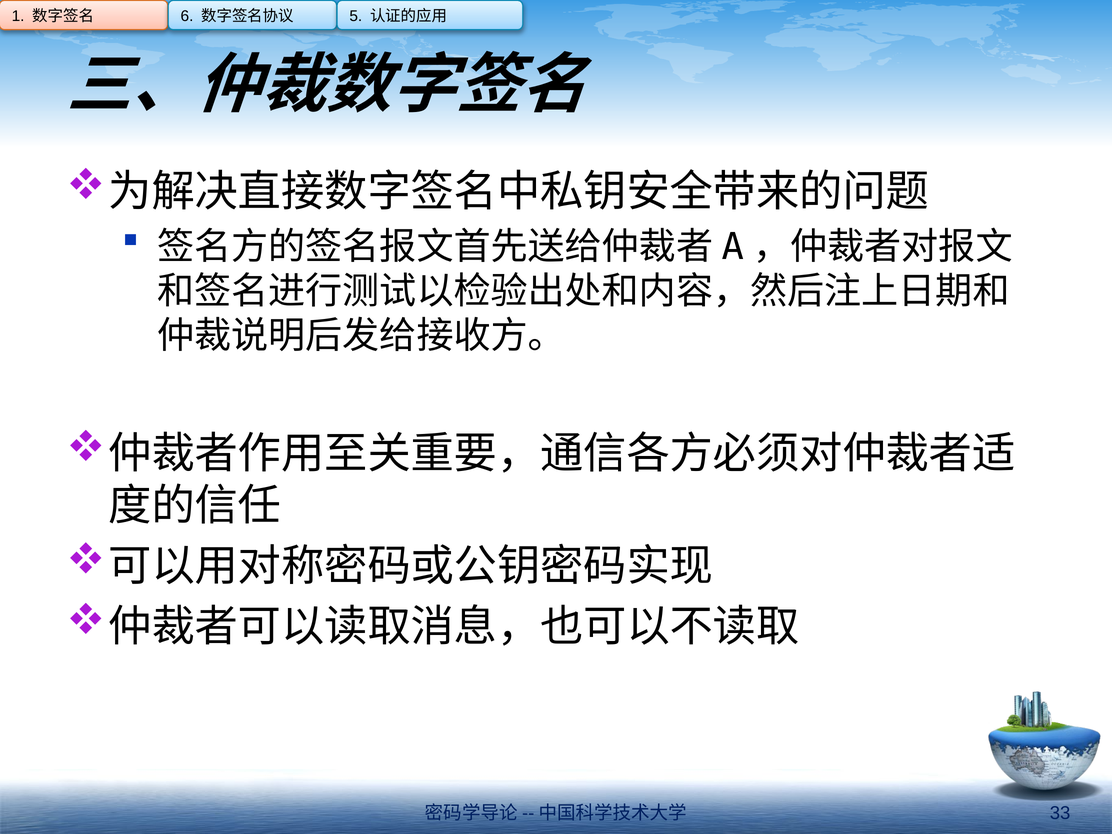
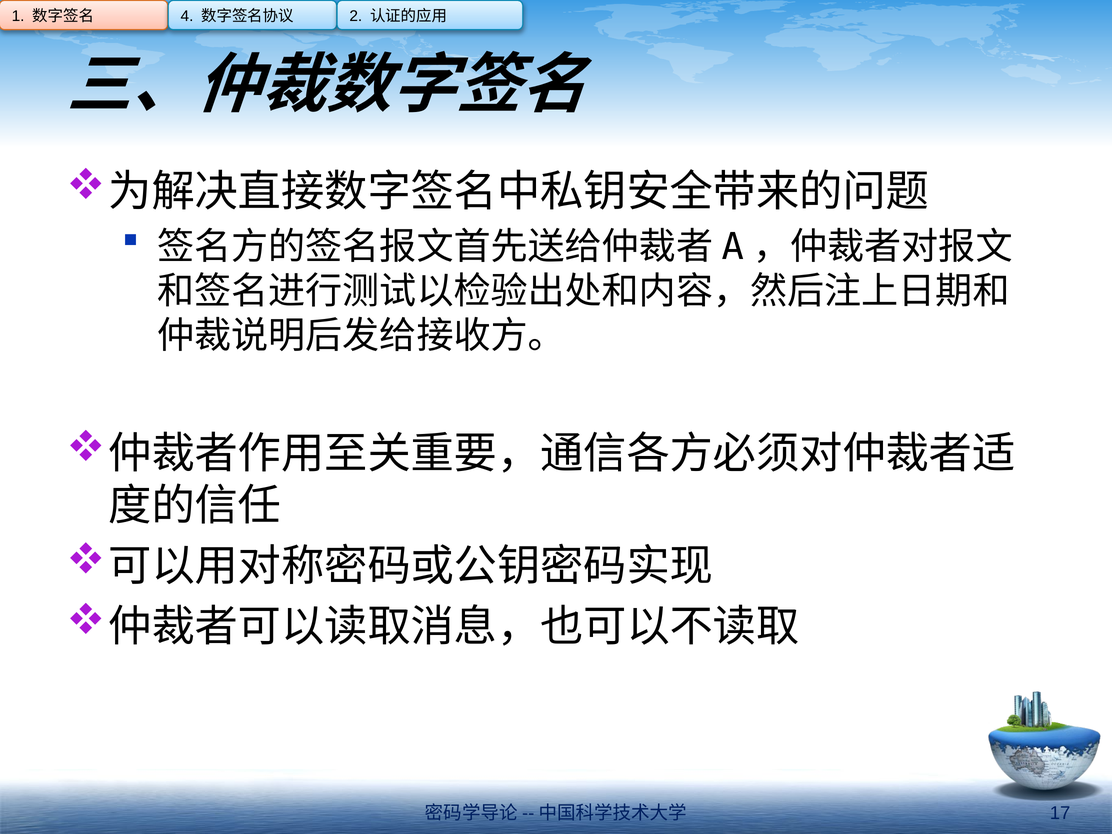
6: 6 -> 4 (187, 16)
5: 5 -> 2 (356, 16)
33: 33 -> 17 (1060, 813)
